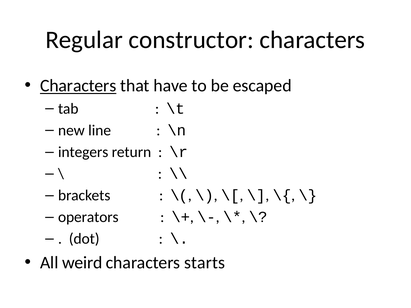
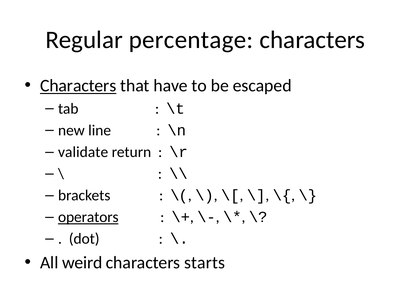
constructor: constructor -> percentage (191, 40)
integers: integers -> validate (83, 152)
operators underline: none -> present (88, 217)
